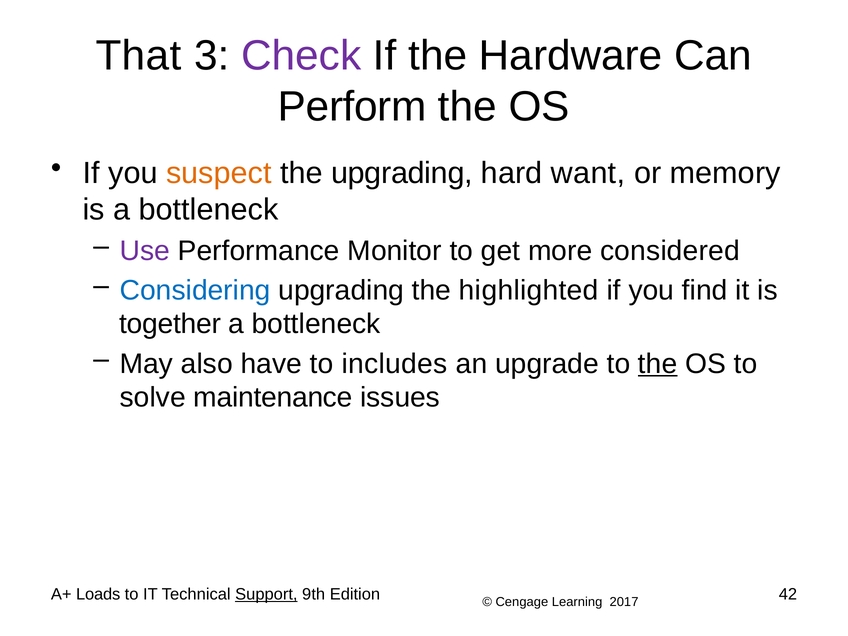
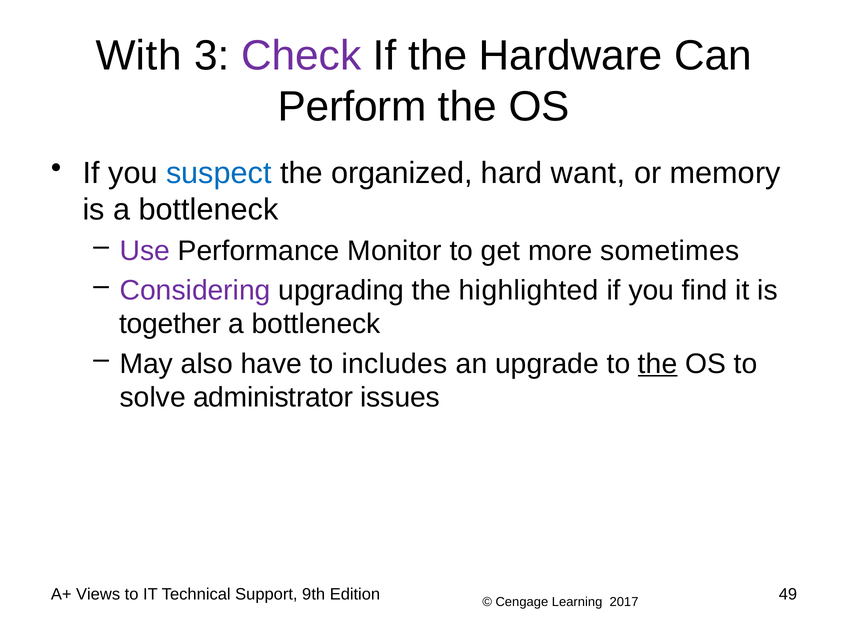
That: That -> With (139, 56)
suspect colour: orange -> blue (219, 173)
the upgrading: upgrading -> organized (402, 173)
considered: considered -> sometimes (670, 251)
Considering colour: blue -> purple (195, 290)
maintenance: maintenance -> administrator (273, 398)
Loads: Loads -> Views (98, 594)
Support underline: present -> none (266, 594)
42: 42 -> 49 (788, 594)
